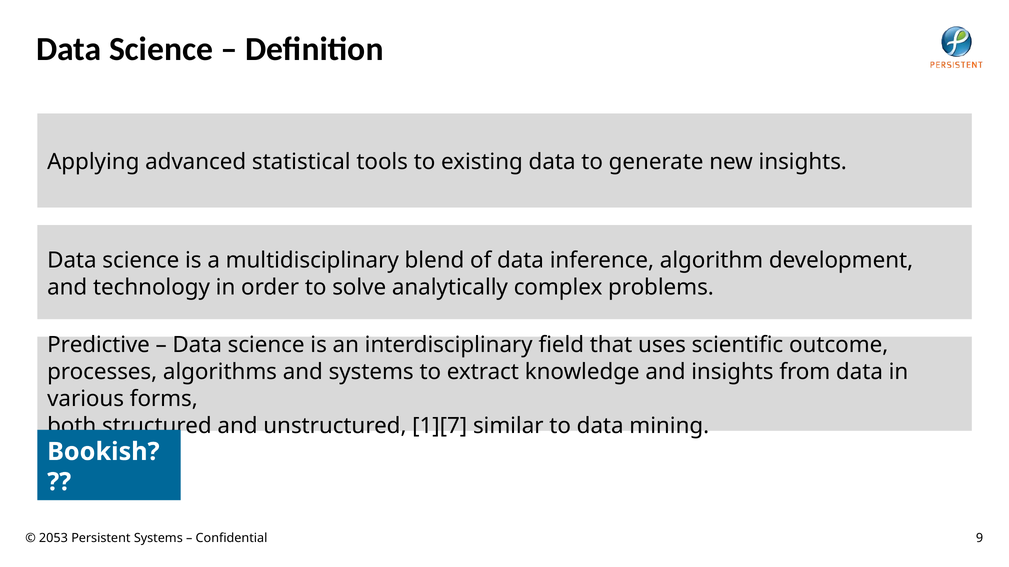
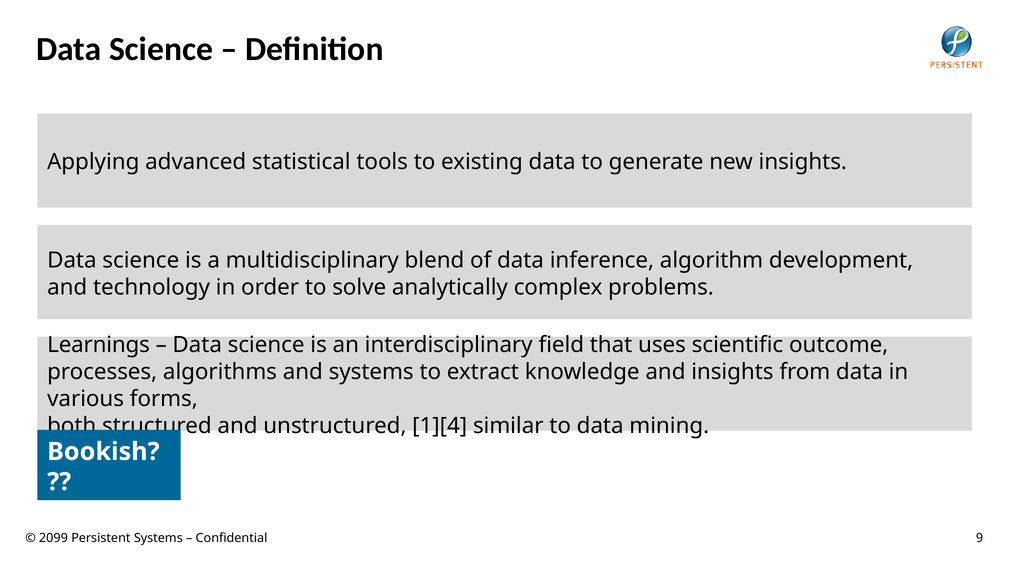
Predictive: Predictive -> Learnings (99, 345)
1][7: 1][7 -> 1][4 (440, 426)
2053: 2053 -> 2099 (53, 539)
